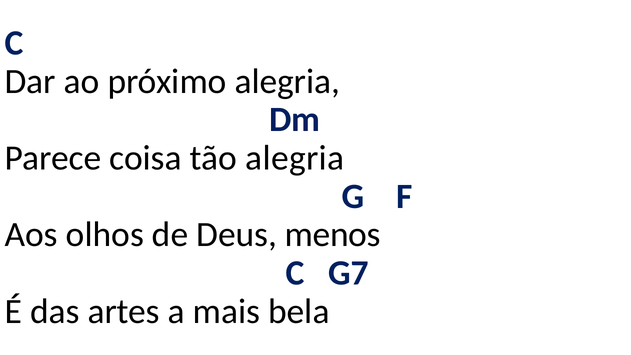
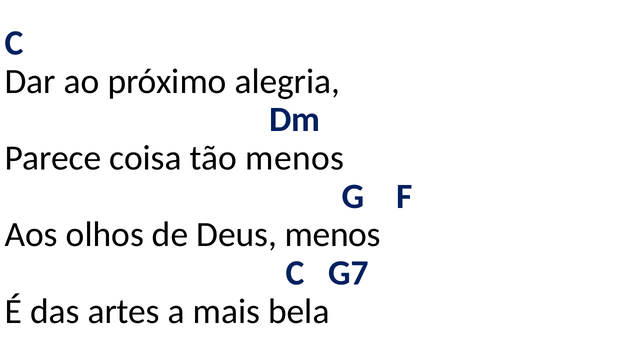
tão alegria: alegria -> menos (295, 158)
